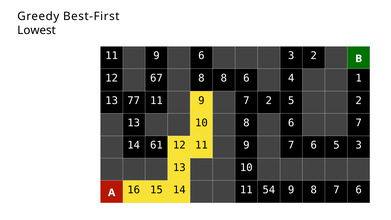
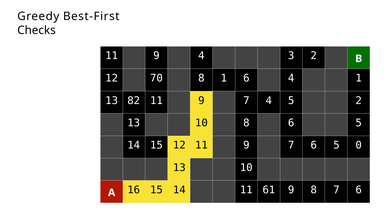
Lowest: Lowest -> Checks (37, 30)
9 6: 6 -> 4 (201, 56)
67: 67 -> 70 (156, 78)
8 8: 8 -> 1 (224, 78)
77: 77 -> 82 (134, 101)
7 2: 2 -> 4 (269, 101)
8 6 7: 7 -> 5 (359, 123)
14 61: 61 -> 15 (156, 145)
5 3: 3 -> 0 (359, 145)
54: 54 -> 61 (269, 190)
